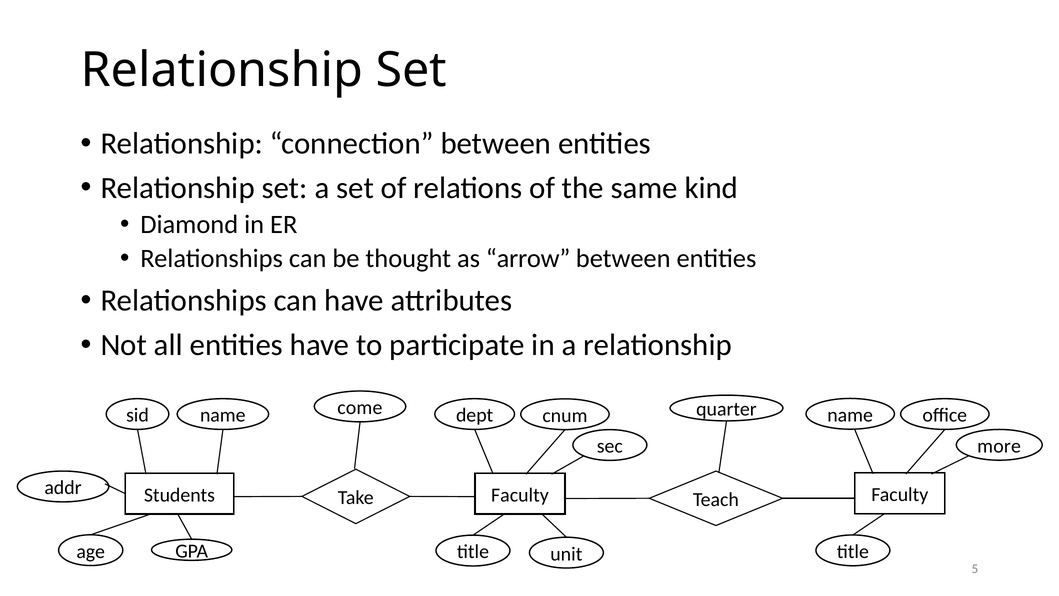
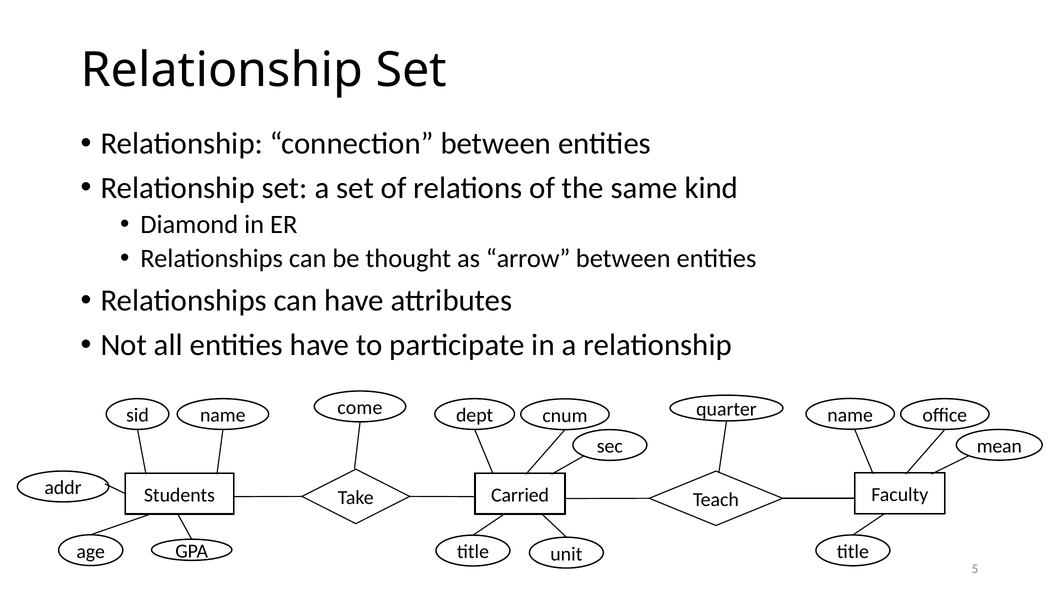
more: more -> mean (999, 446)
Students Faculty: Faculty -> Carried (520, 495)
